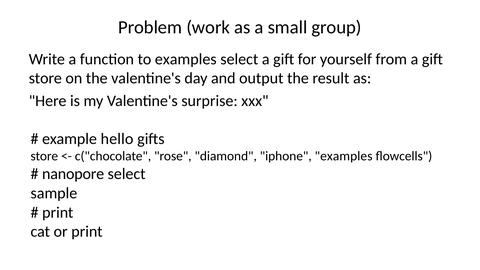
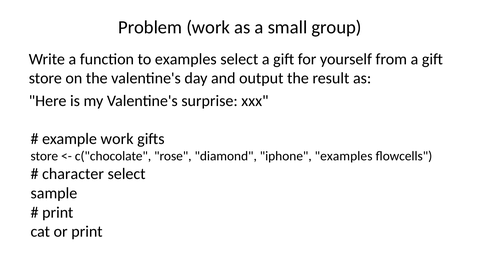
example hello: hello -> work (117, 139)
nanopore: nanopore -> character (73, 174)
